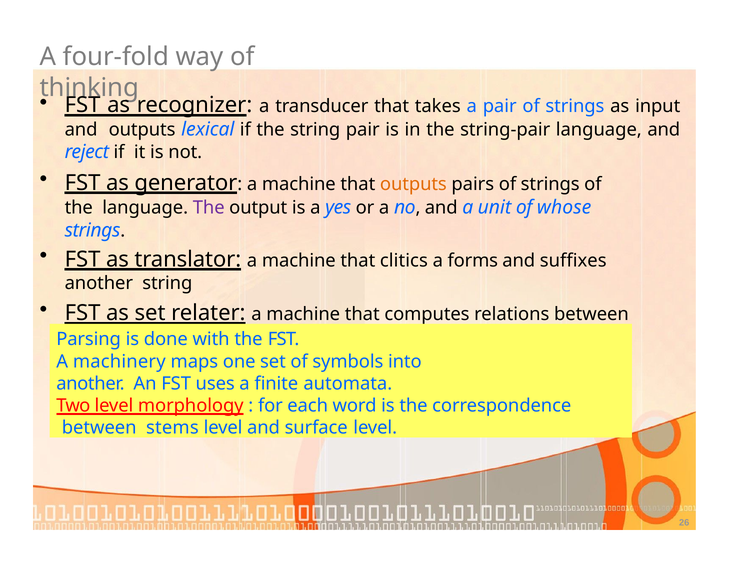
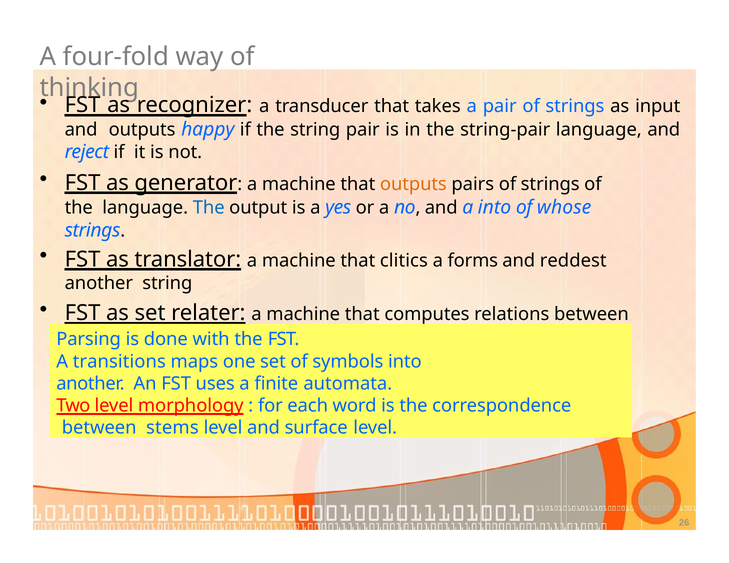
lexical: lexical -> happy (208, 129)
The colour: purple -> blue (209, 208)
a unit: unit -> into (494, 207)
suffixes: suffixes -> reddest (573, 261)
machinery: machinery -> transitions (119, 362)
